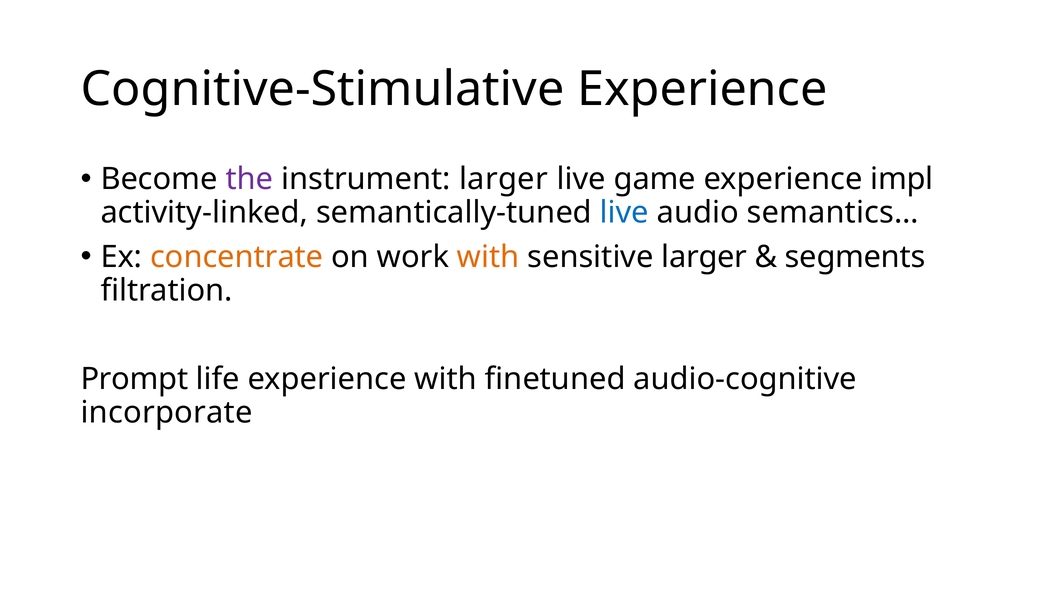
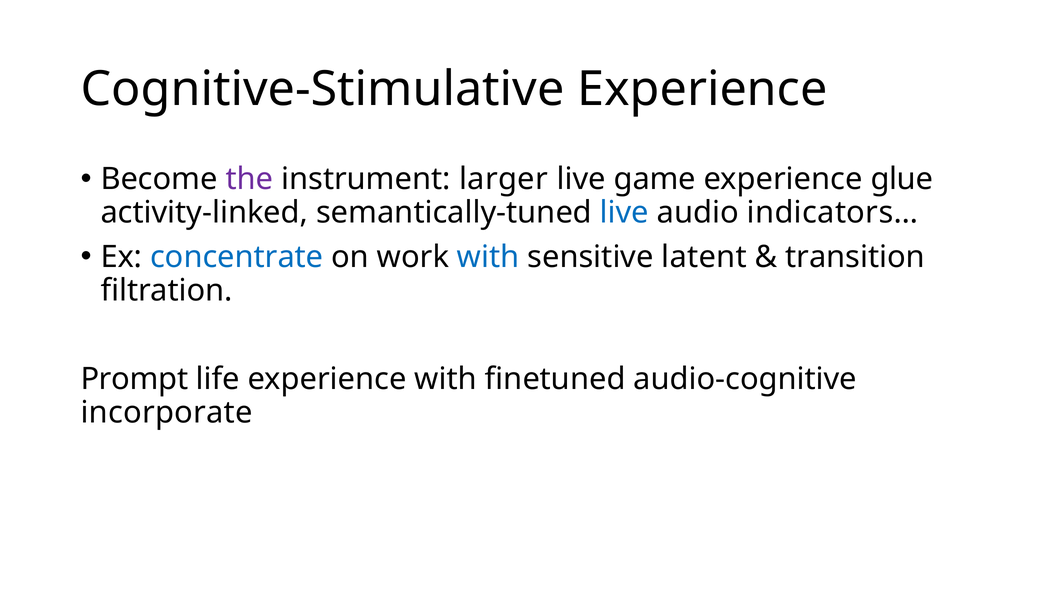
impl: impl -> glue (902, 179)
semantics…: semantics… -> indicators… (833, 212)
concentrate colour: orange -> blue (237, 257)
with colour: orange -> blue (488, 257)
sensitive larger: larger -> latent (704, 257)
segments: segments -> transition (855, 257)
